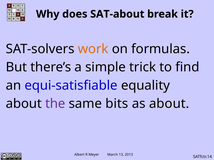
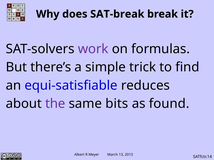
SAT-about: SAT-about -> SAT-break (117, 14)
work colour: orange -> purple (93, 49)
equality: equality -> reduces (145, 86)
as about: about -> found (169, 104)
